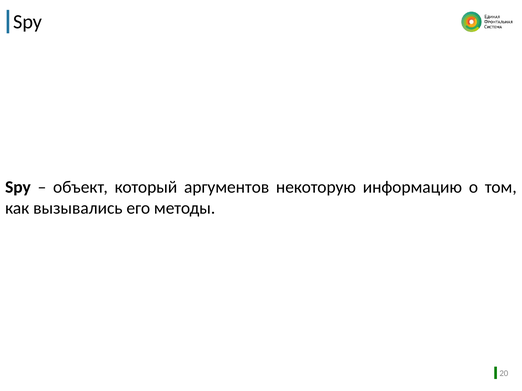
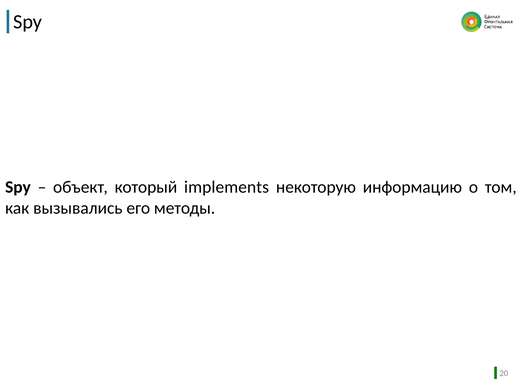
аргументов: аргументов -> implements (227, 187)
